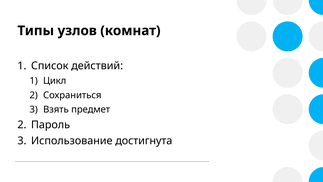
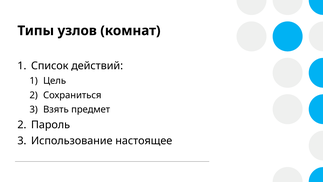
Цикл: Цикл -> Цель (55, 81)
достигнута: достигнута -> настоящее (144, 141)
